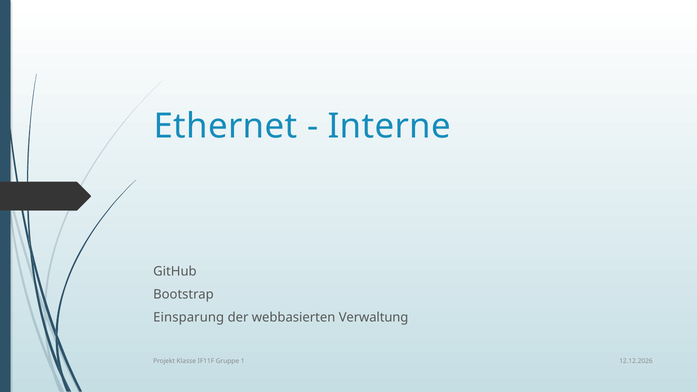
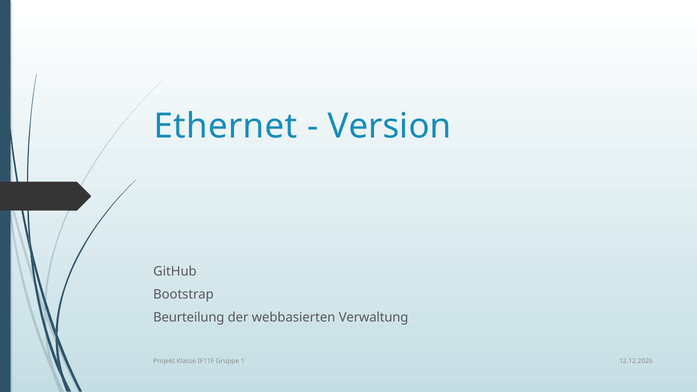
Interne: Interne -> Version (389, 126)
Einsparung: Einsparung -> Beurteilung (189, 317)
